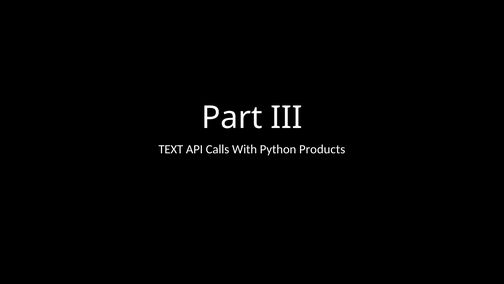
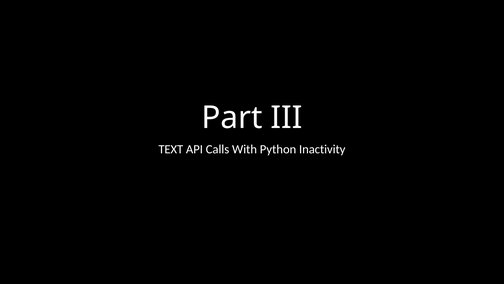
Products: Products -> Inactivity (322, 149)
